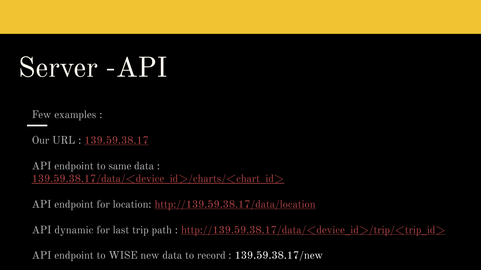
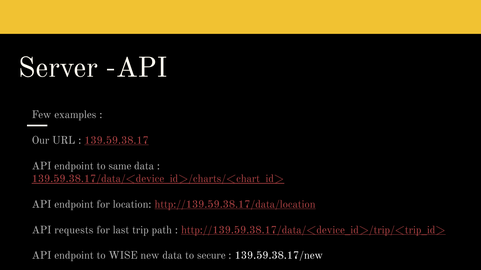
dynamic: dynamic -> requests (74, 230)
record: record -> secure (211, 256)
